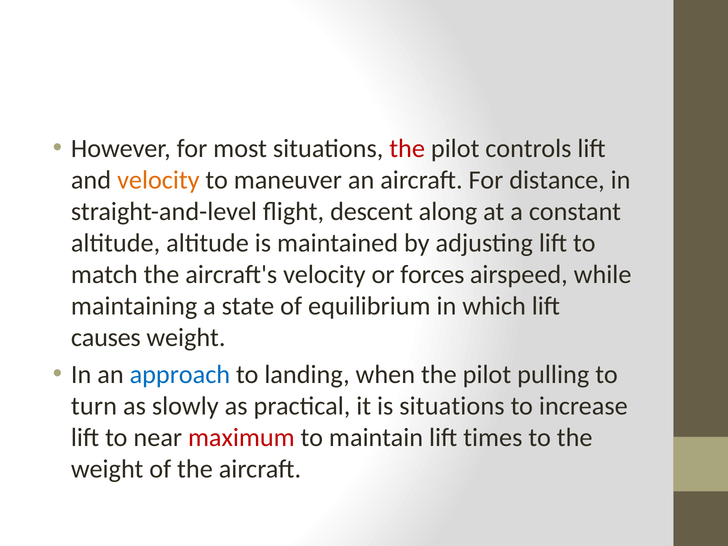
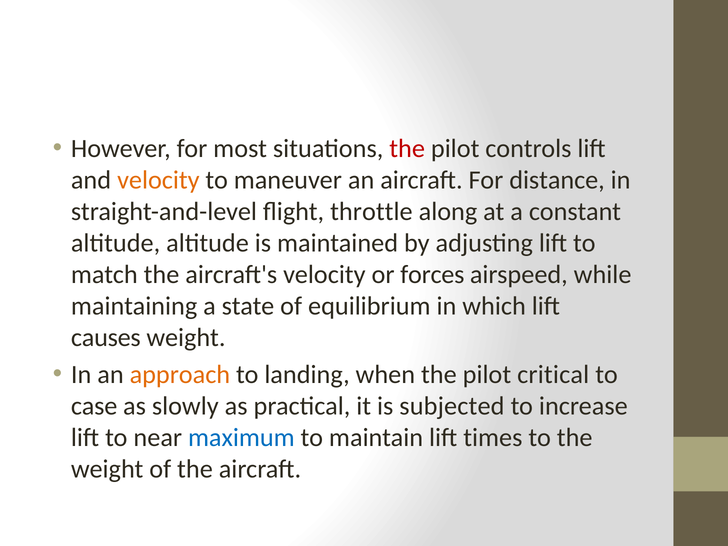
descent: descent -> throttle (371, 212)
approach colour: blue -> orange (180, 375)
pulling: pulling -> critical (553, 375)
turn: turn -> case (94, 406)
is situations: situations -> subjected (452, 406)
maximum colour: red -> blue (241, 438)
